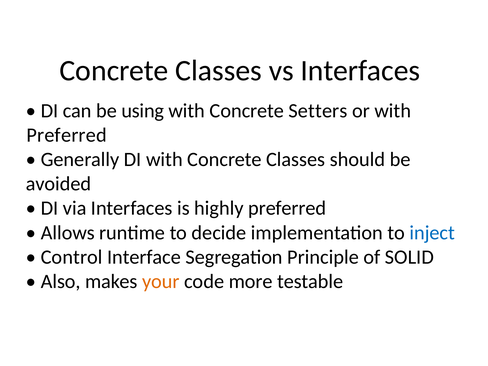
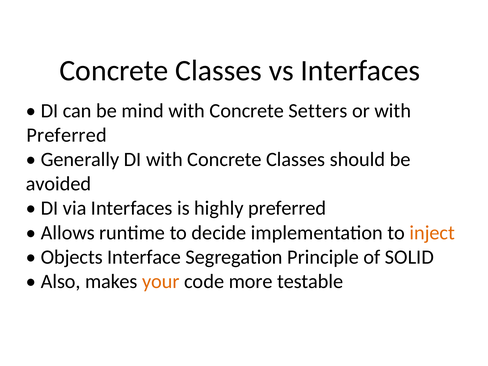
using: using -> mind (143, 111)
inject colour: blue -> orange (432, 233)
Control: Control -> Objects (72, 257)
